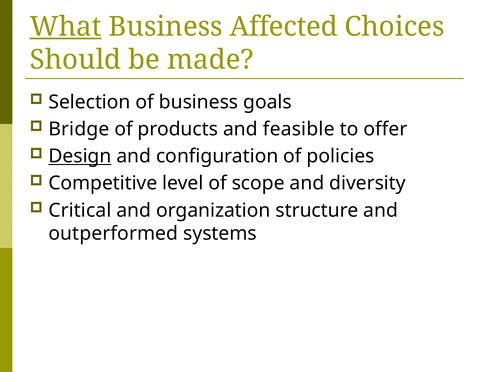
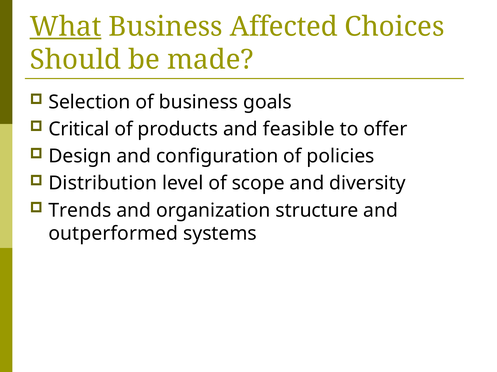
Bridge: Bridge -> Critical (79, 129)
Design underline: present -> none (80, 157)
Competitive: Competitive -> Distribution (103, 184)
Critical: Critical -> Trends (80, 211)
